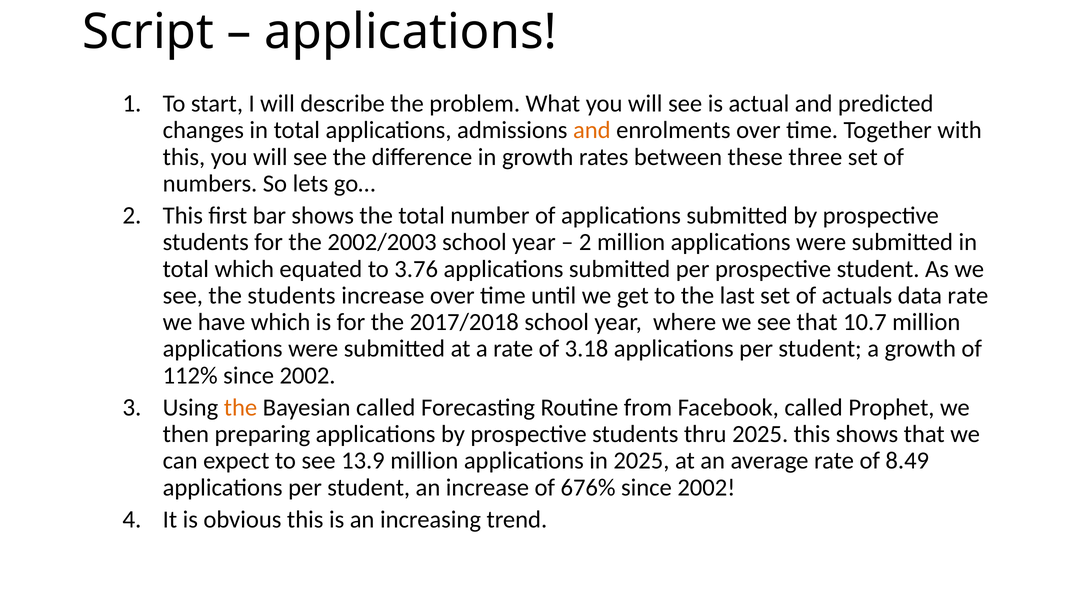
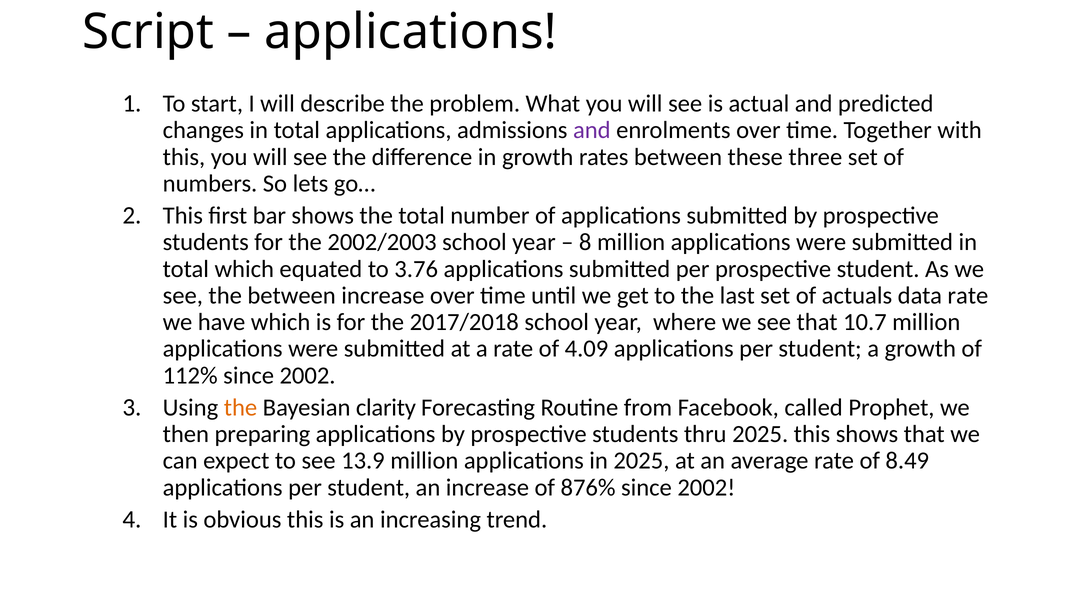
and colour: orange -> purple (592, 130)
2: 2 -> 8 (585, 242)
the students: students -> between (292, 296)
3.18: 3.18 -> 4.09 (586, 349)
Bayesian called: called -> clarity (386, 408)
676%: 676% -> 876% (588, 488)
